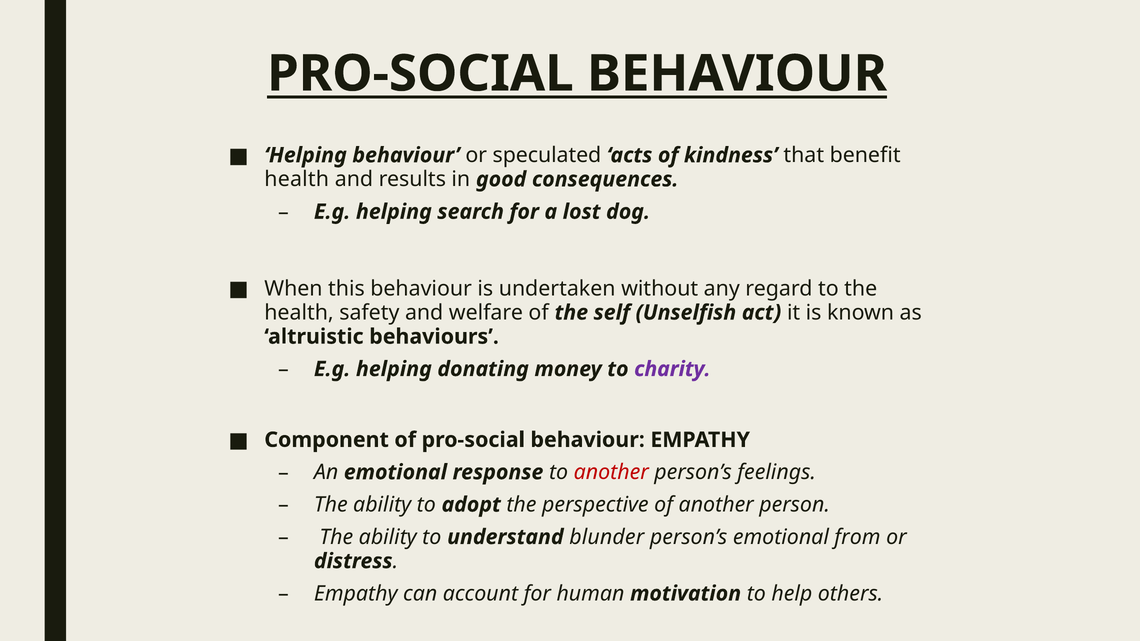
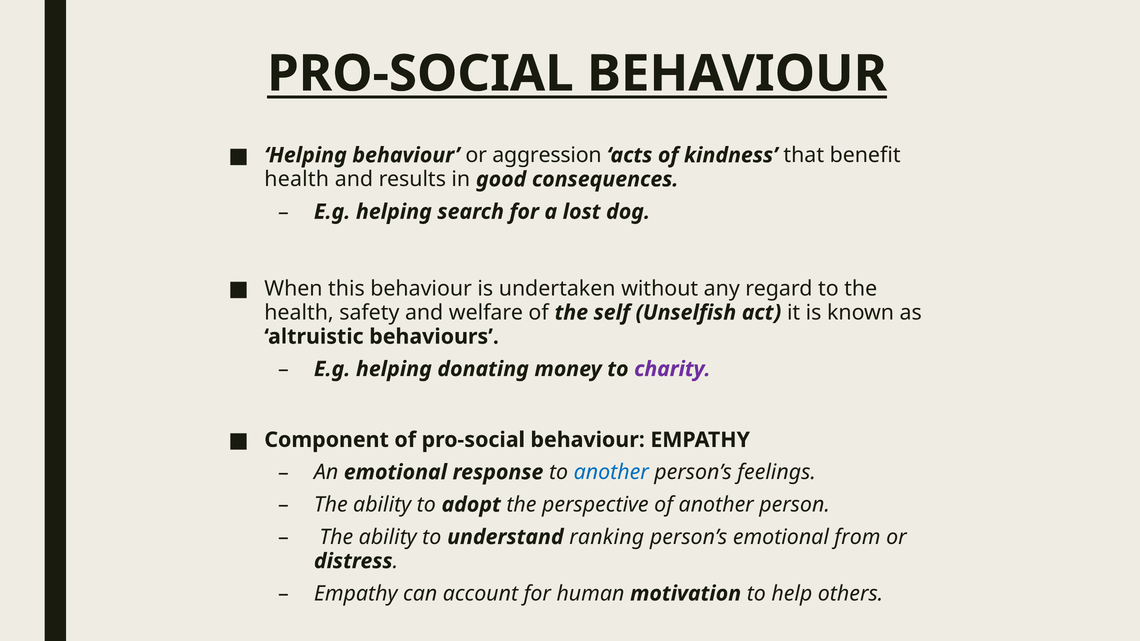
speculated: speculated -> aggression (547, 155)
another colour: red -> blue (611, 472)
blunder: blunder -> ranking (607, 537)
